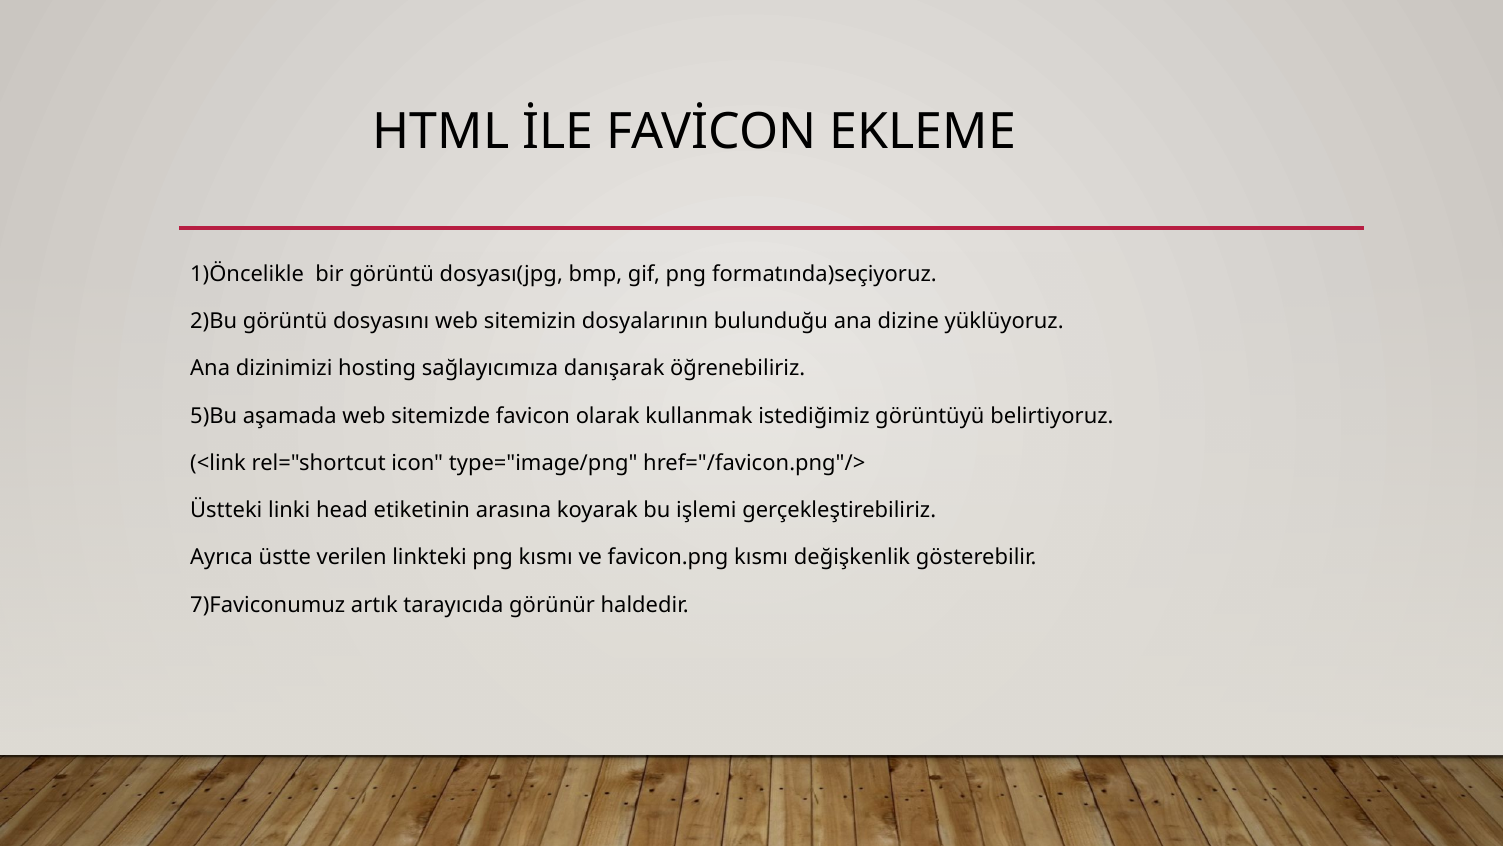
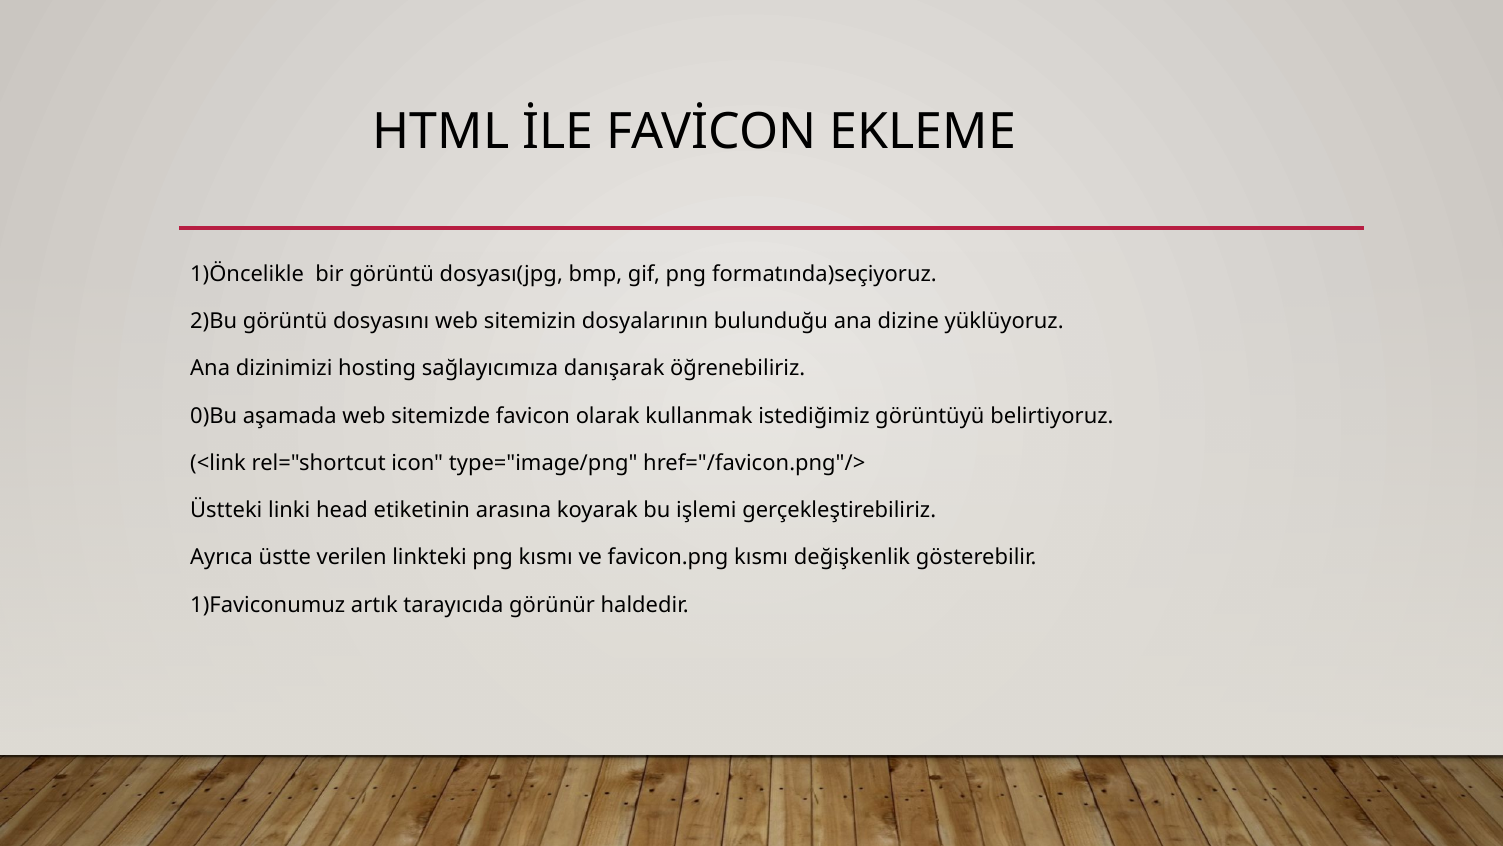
5)Bu: 5)Bu -> 0)Bu (214, 416)
7)Faviconumuz: 7)Faviconumuz -> 1)Faviconumuz (268, 605)
